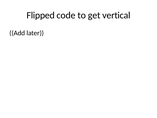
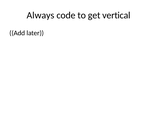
Flipped: Flipped -> Always (41, 15)
